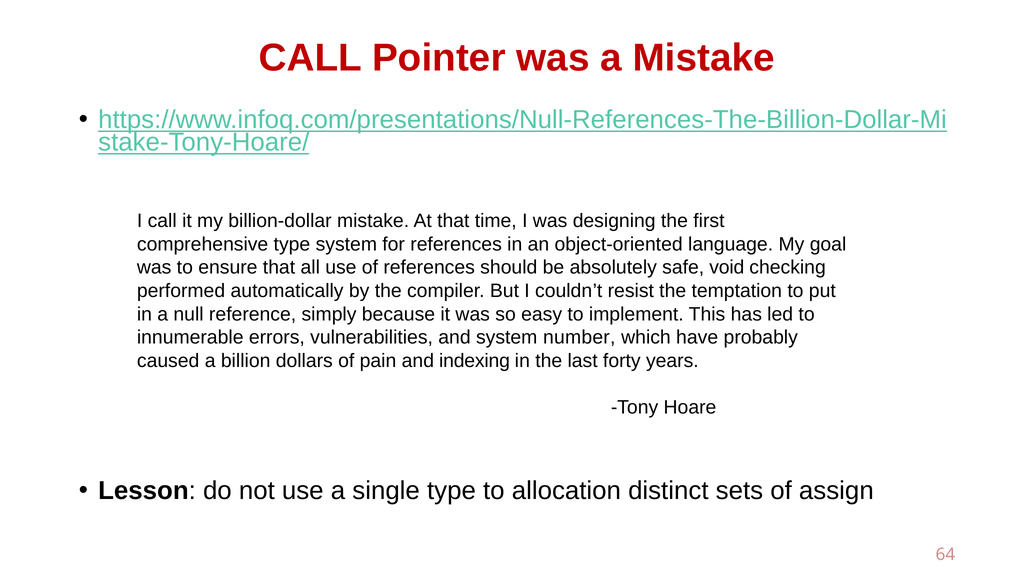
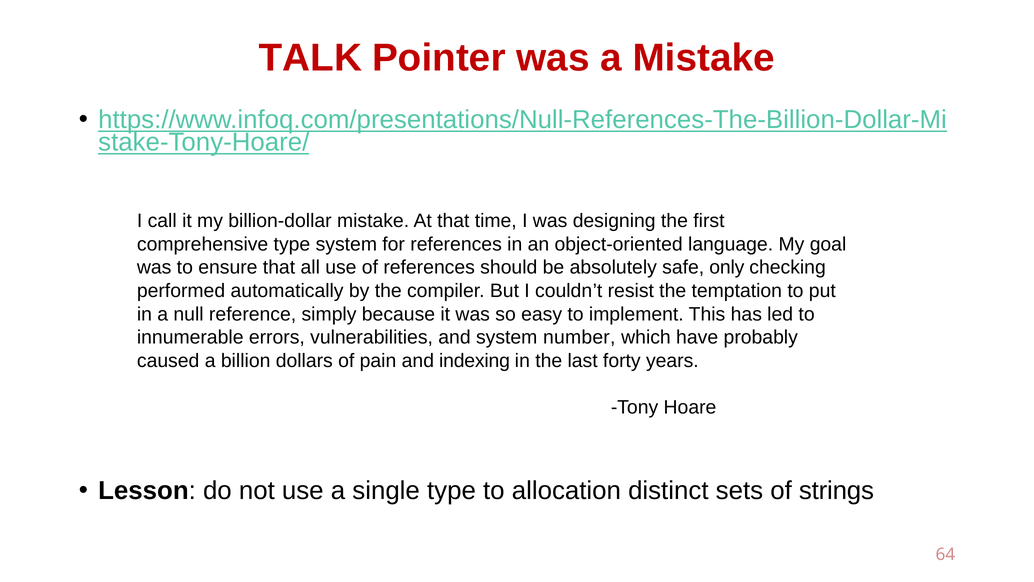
CALL: CALL -> TALK (310, 58)
void: void -> only (727, 267)
assign: assign -> strings (836, 490)
